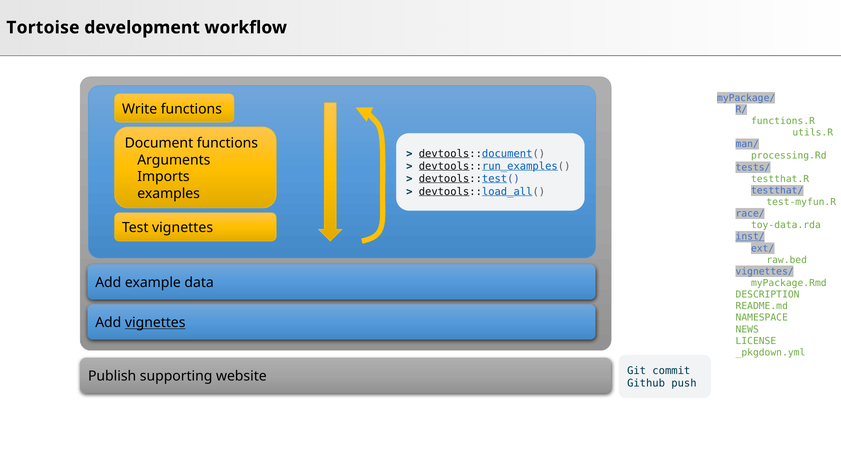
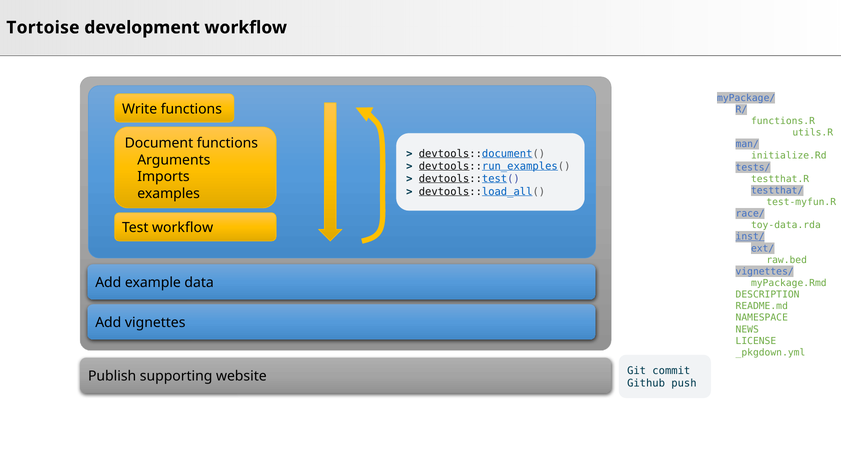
processing.Rd: processing.Rd -> initialize.Rd (789, 156)
Test vignettes: vignettes -> workflow (183, 228)
vignettes underline: present -> none (155, 323)
